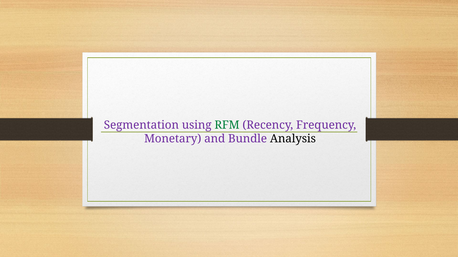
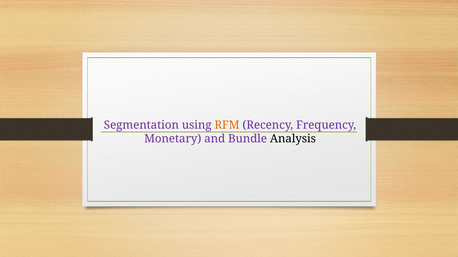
RFM colour: green -> orange (227, 125)
